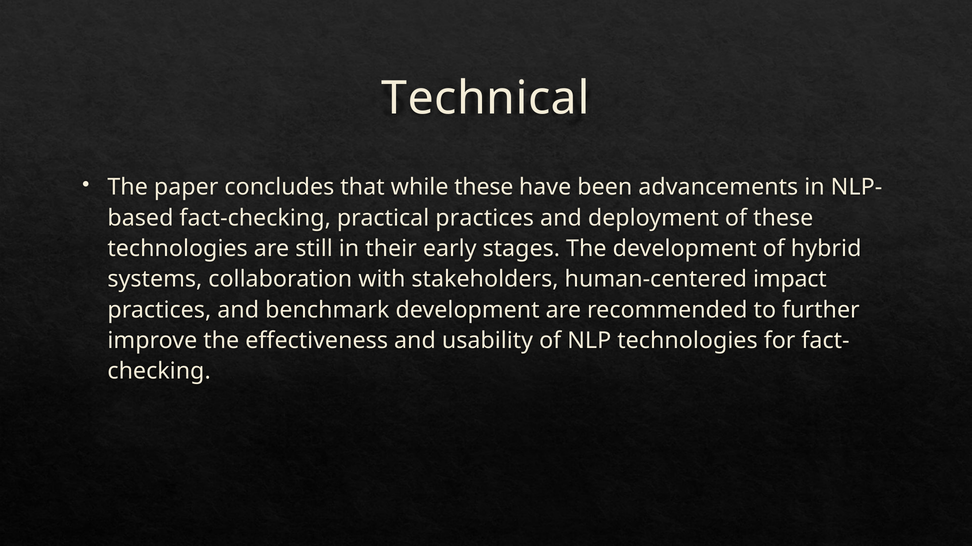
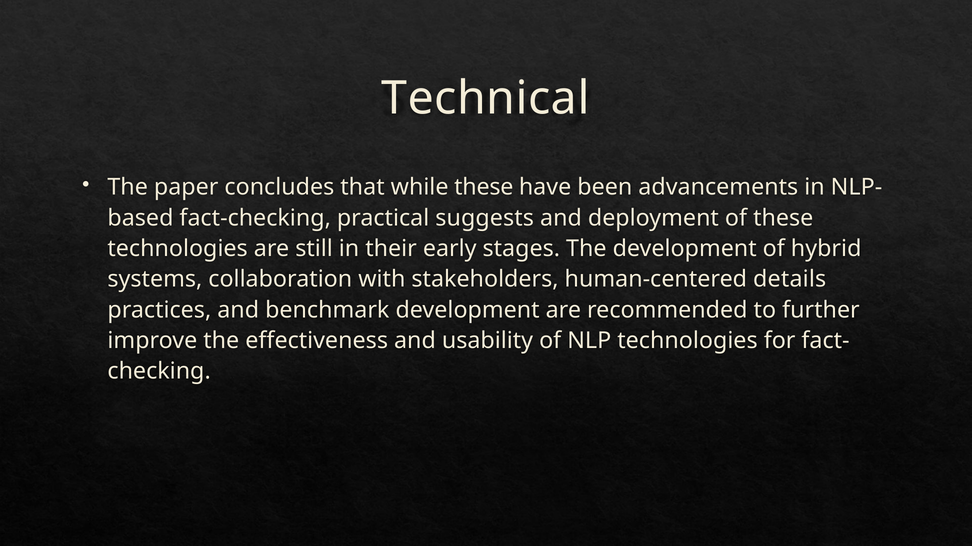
practical practices: practices -> suggests (485, 218)
impact: impact -> details (790, 280)
